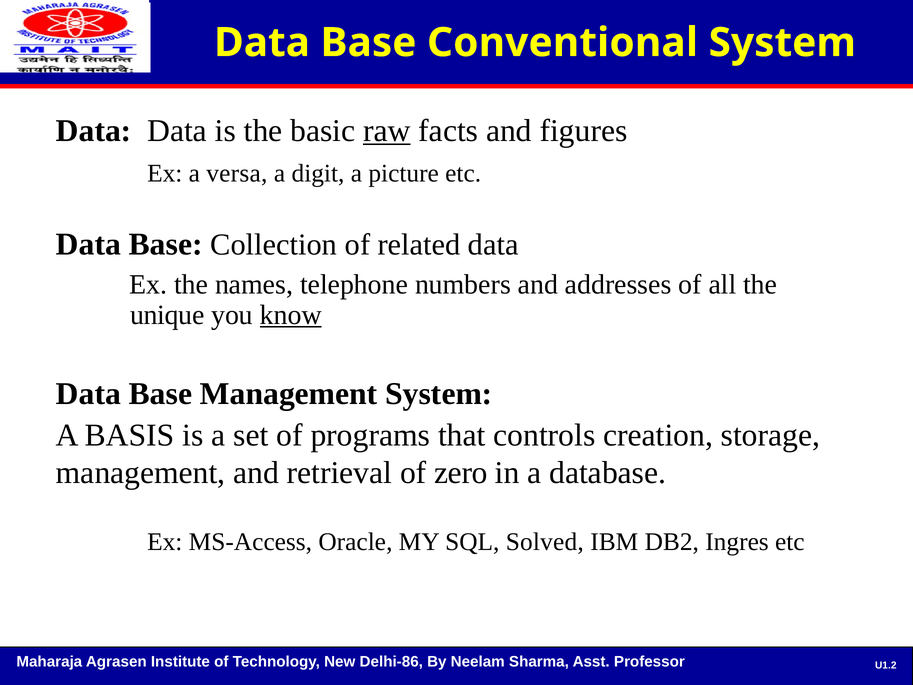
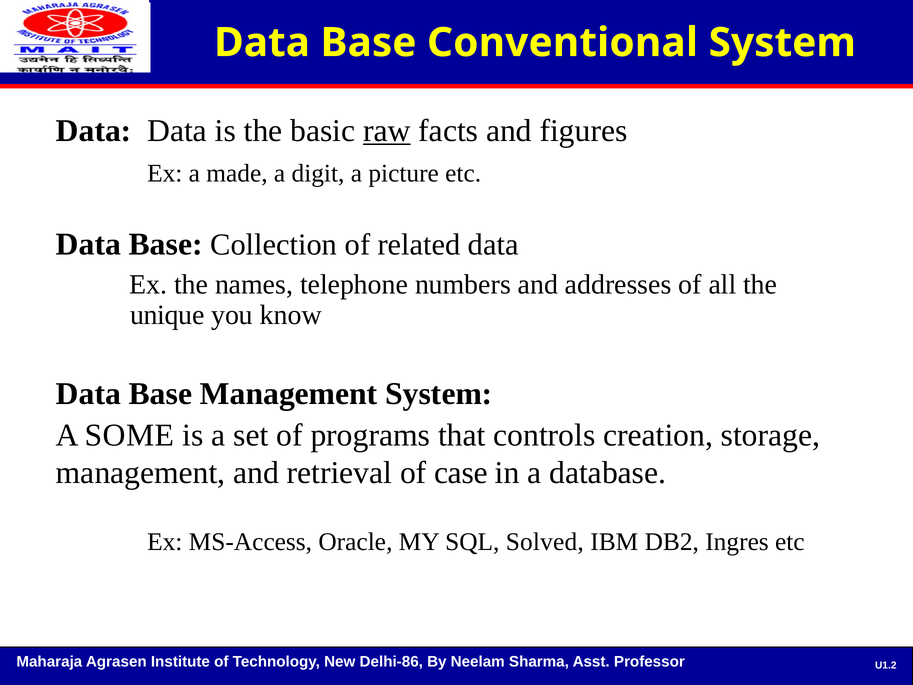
versa: versa -> made (237, 173)
know underline: present -> none (291, 315)
BASIS: BASIS -> SOME (129, 435)
zero: zero -> case (461, 473)
